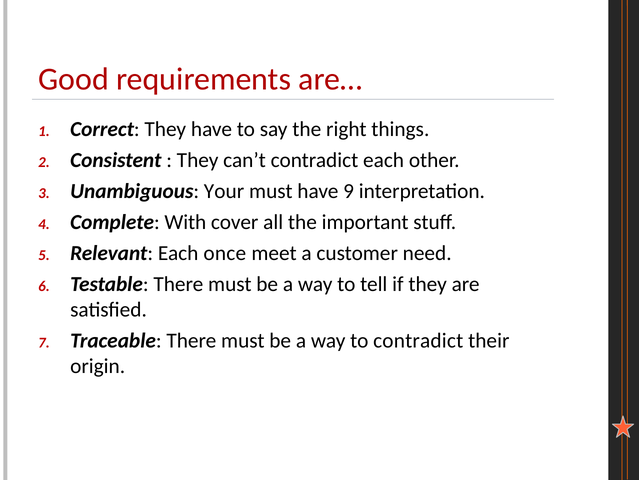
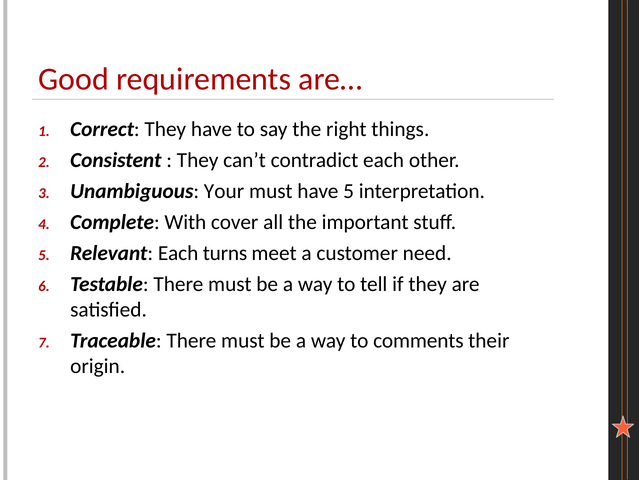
have 9: 9 -> 5 (349, 191)
once: once -> turns (225, 253)
to contradict: contradict -> comments (418, 340)
